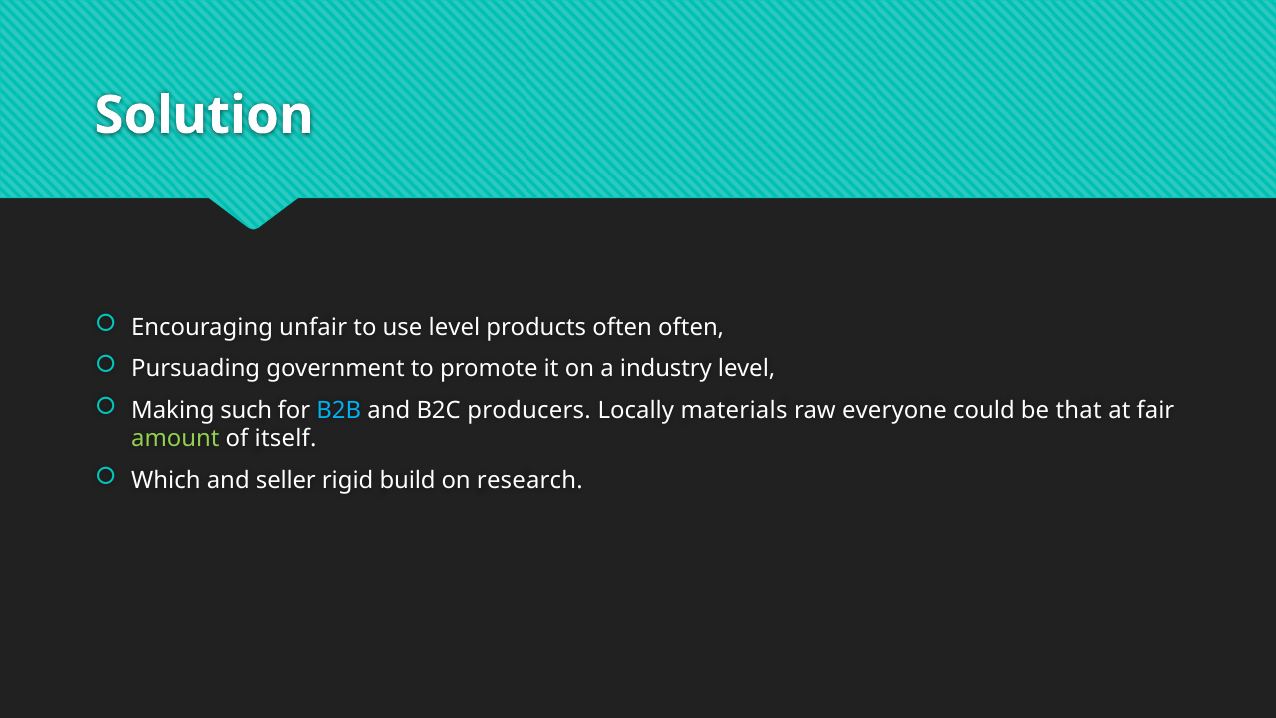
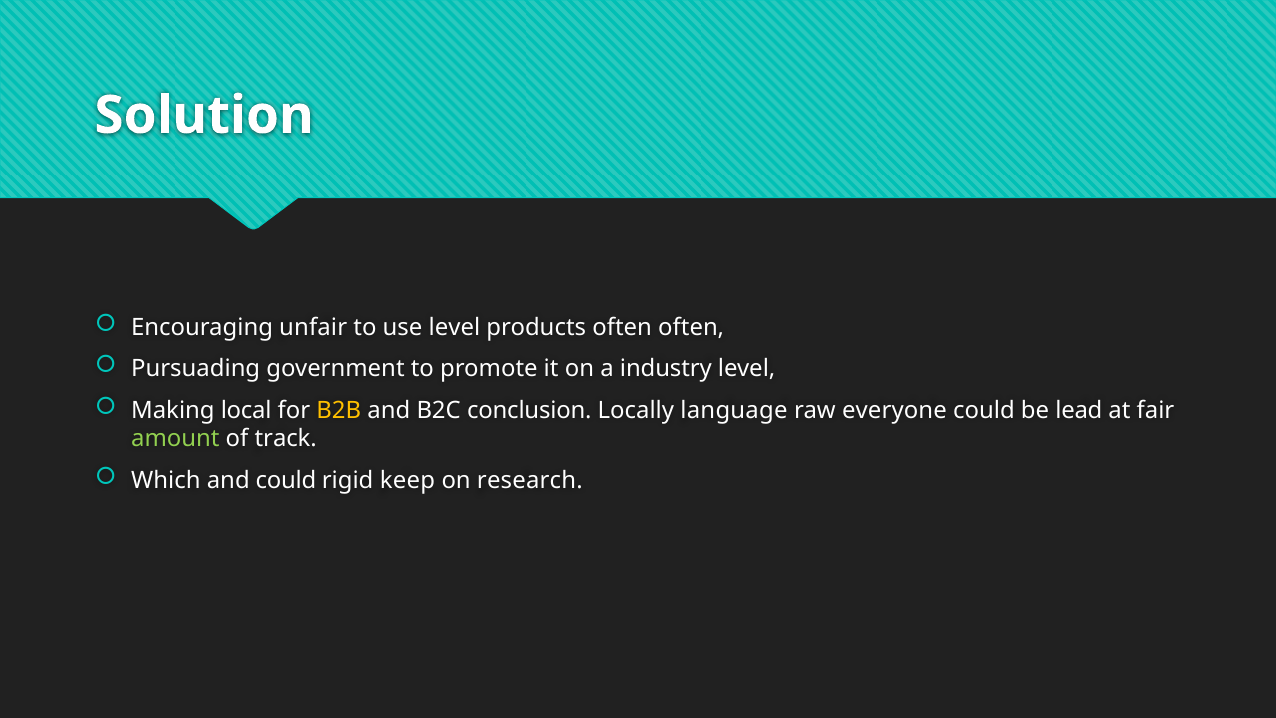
such: such -> local (246, 410)
B2B colour: light blue -> yellow (339, 410)
producers: producers -> conclusion (529, 410)
materials: materials -> language (734, 410)
that: that -> lead (1079, 410)
itself: itself -> track (286, 439)
and seller: seller -> could (286, 480)
build: build -> keep (407, 480)
